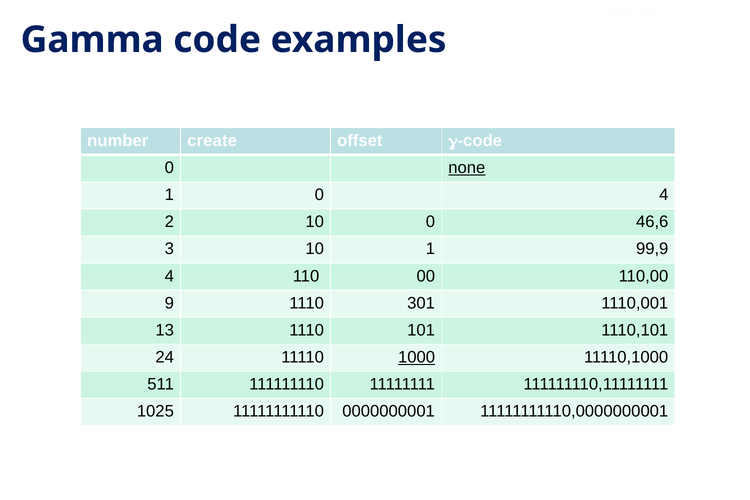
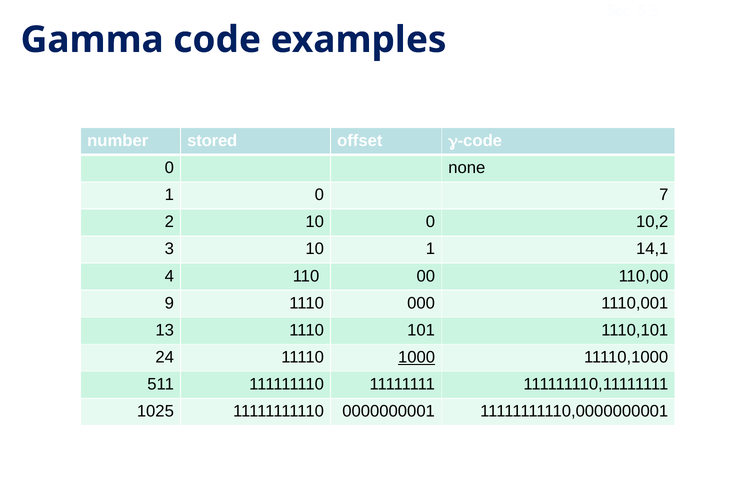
create: create -> stored (212, 141)
none underline: present -> none (467, 168)
0 4: 4 -> 7 (664, 195)
46,6: 46,6 -> 10,2 (652, 222)
99,9: 99,9 -> 14,1 (652, 249)
301: 301 -> 000 (421, 303)
